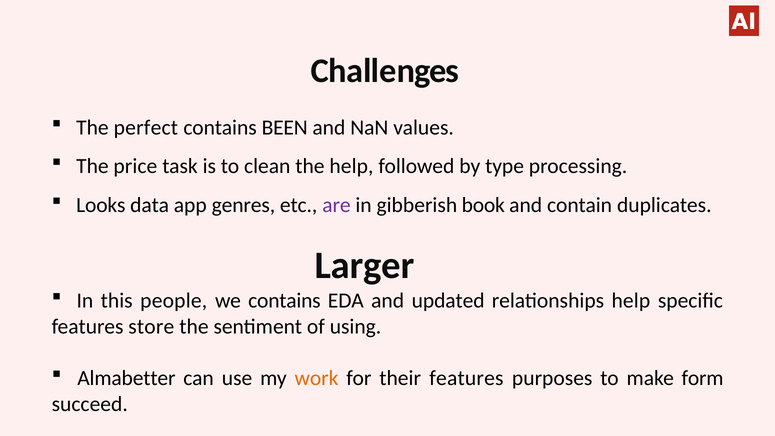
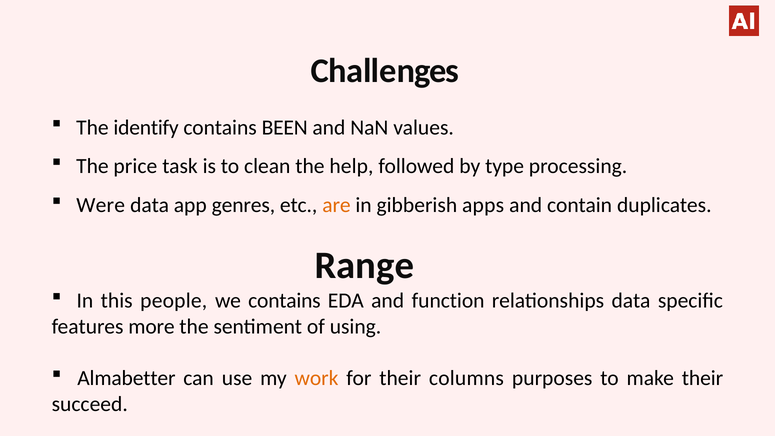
perfect: perfect -> identify (146, 128)
Looks: Looks -> Were (101, 205)
are colour: purple -> orange (336, 205)
book: book -> apps (483, 205)
Larger: Larger -> Range (364, 266)
updated: updated -> function (448, 301)
relationships help: help -> data (631, 301)
store: store -> more (151, 326)
their features: features -> columns (466, 378)
make form: form -> their (702, 378)
